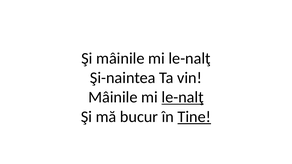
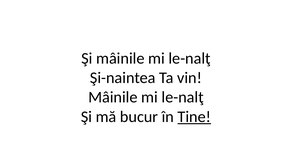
le-nalţ underline: present -> none (183, 97)
